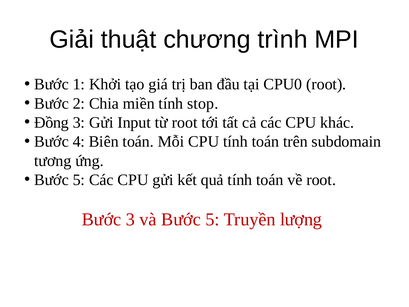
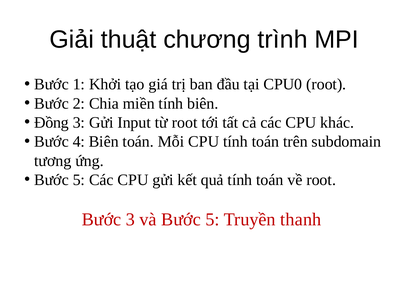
tính stop: stop -> biên (203, 103)
lượng: lượng -> thanh (301, 219)
